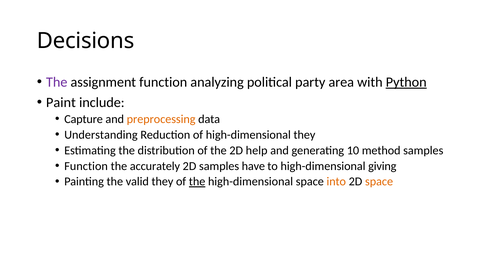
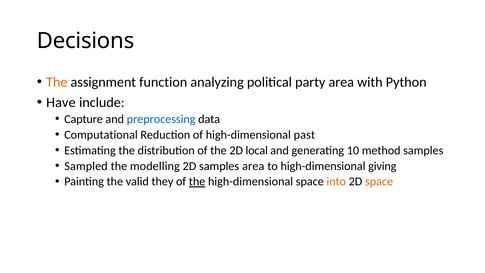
The colour: purple -> orange (57, 82)
Python underline: present -> none (406, 82)
Paint: Paint -> Have (61, 102)
preprocessing colour: orange -> blue (161, 119)
Understanding: Understanding -> Computational (101, 135)
high-dimensional they: they -> past (304, 135)
help: help -> local (257, 150)
Function: Function -> Sampled (86, 166)
accurately: accurately -> modelling (155, 166)
samples have: have -> area (253, 166)
